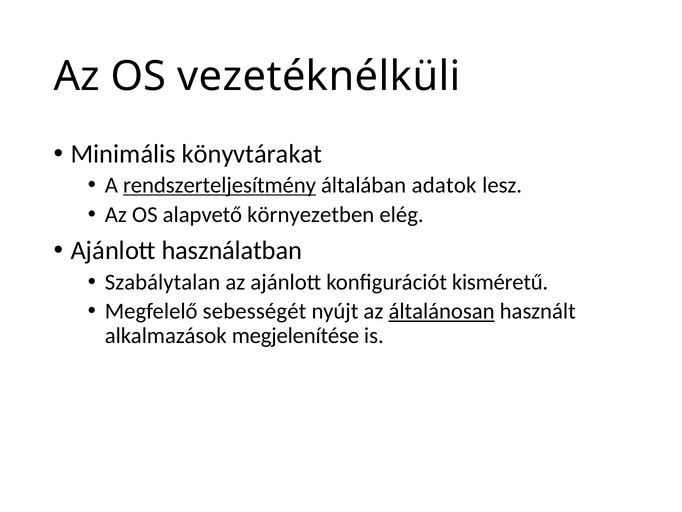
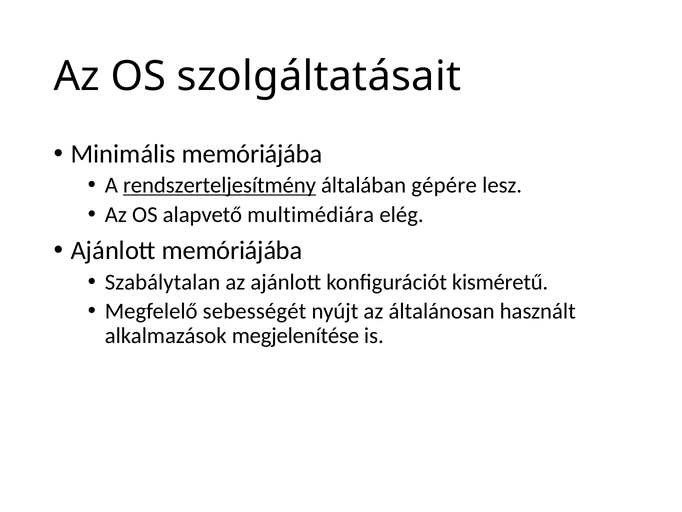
vezetéknélküli: vezetéknélküli -> szolgáltatásait (319, 76)
Minimális könyvtárakat: könyvtárakat -> memóriájába (252, 154)
adatok: adatok -> gépére (444, 185)
környezetben: környezetben -> multimédiára (311, 214)
Ajánlott használatban: használatban -> memóriájába (232, 250)
általánosan underline: present -> none (442, 311)
